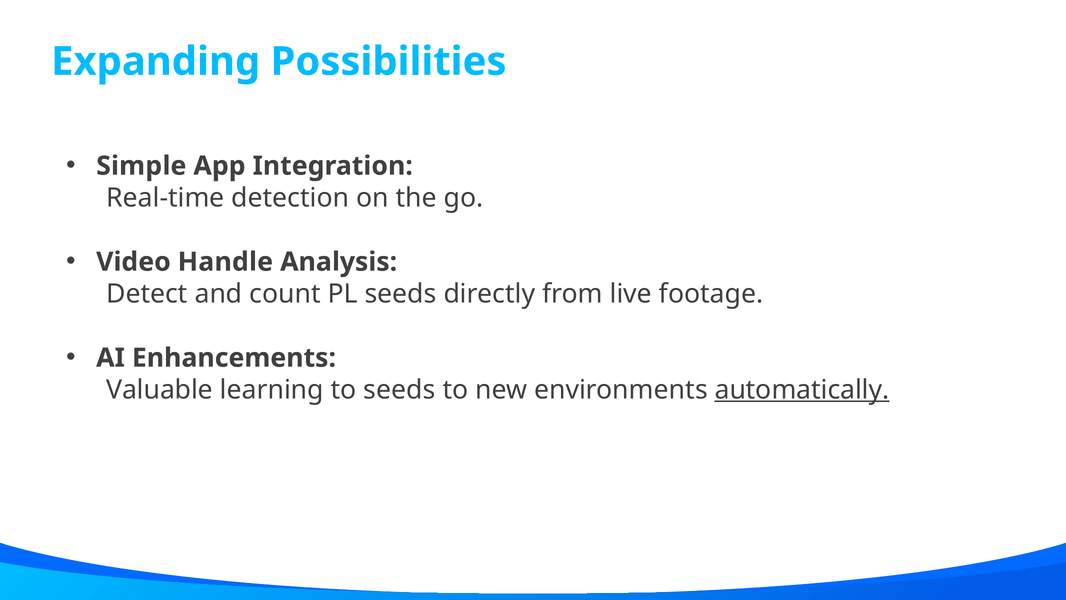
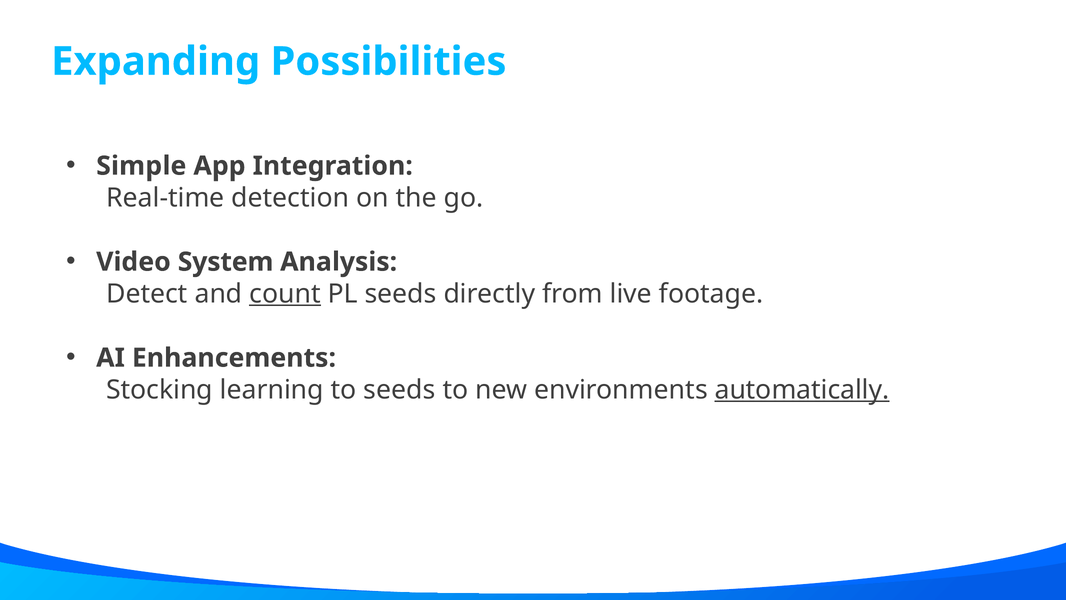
Handle: Handle -> System (226, 262)
count underline: none -> present (285, 294)
Valuable: Valuable -> Stocking (160, 390)
